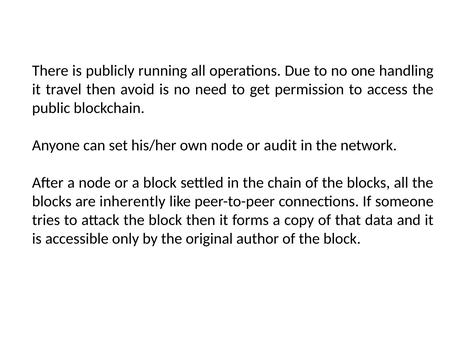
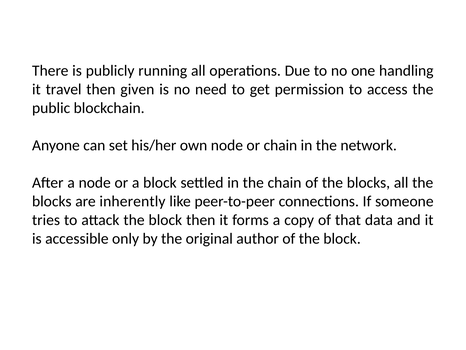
avoid: avoid -> given (137, 89)
or audit: audit -> chain (280, 145)
